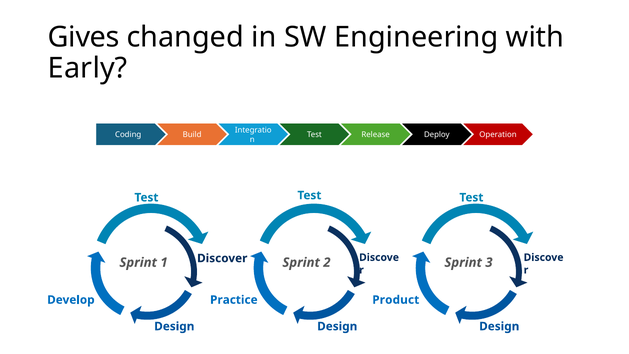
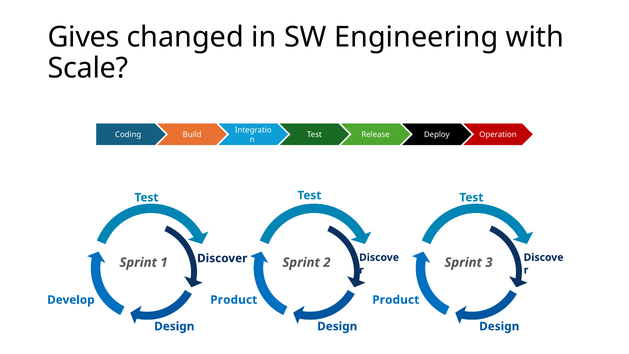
Early: Early -> Scale (88, 68)
Practice: Practice -> Product (234, 300)
